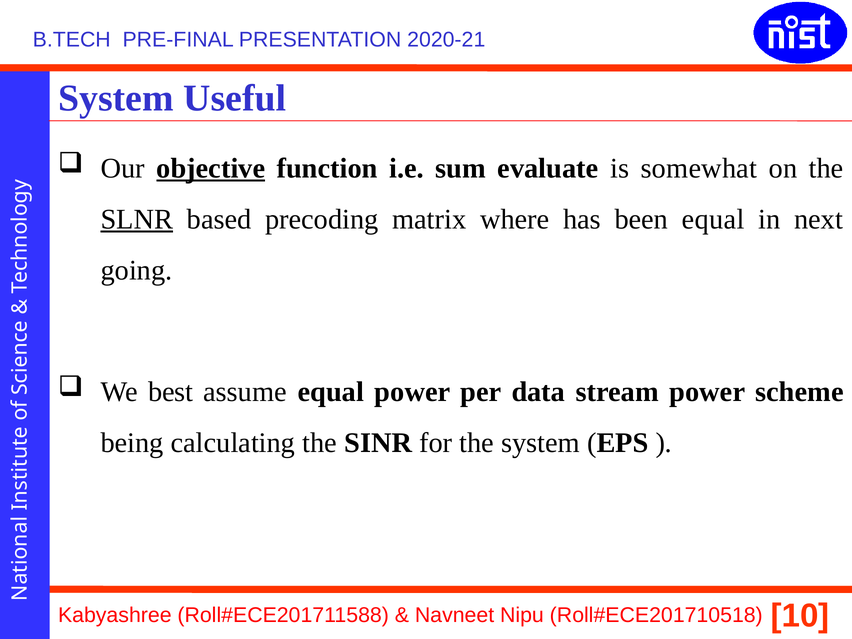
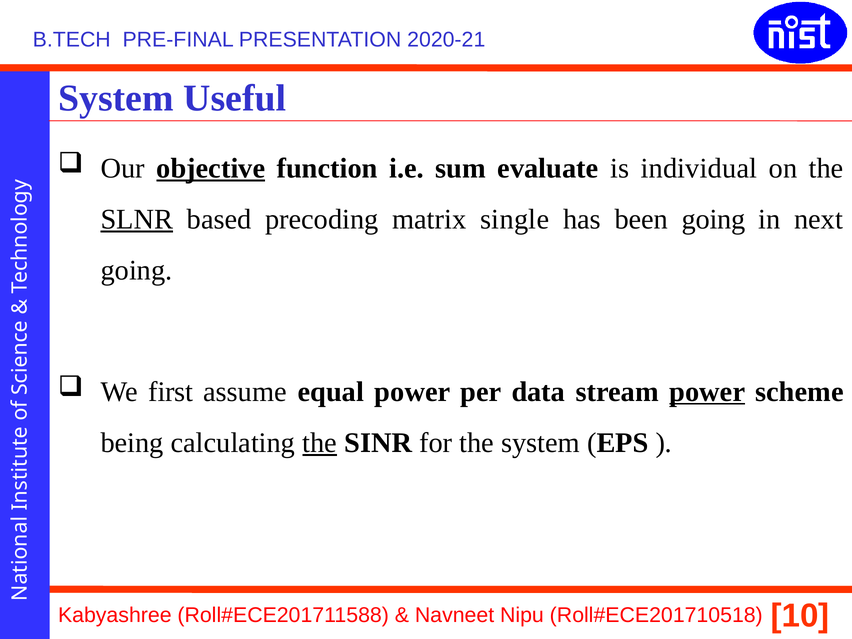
somewhat: somewhat -> individual (699, 168)
where: where -> single (515, 219)
been equal: equal -> going (713, 219)
best: best -> first (171, 392)
power underline: none -> present (707, 392)
the underline: none -> present (320, 443)
